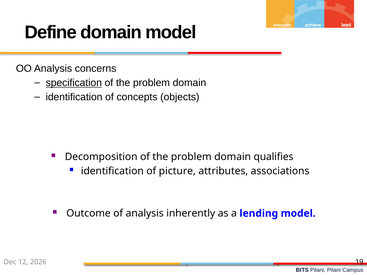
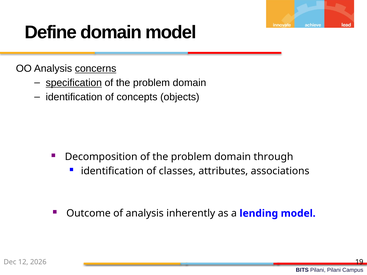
concerns underline: none -> present (96, 69)
qualifies: qualifies -> through (273, 157)
picture: picture -> classes (177, 171)
